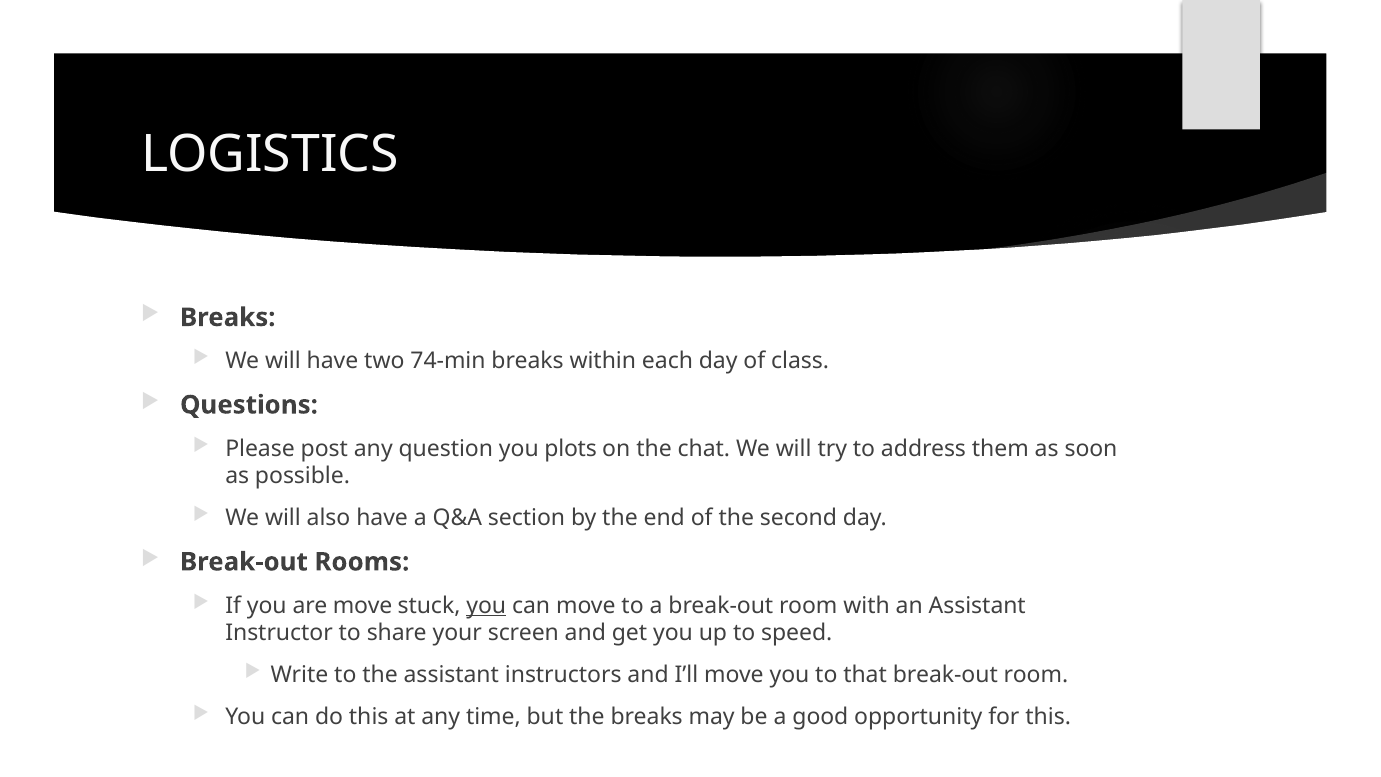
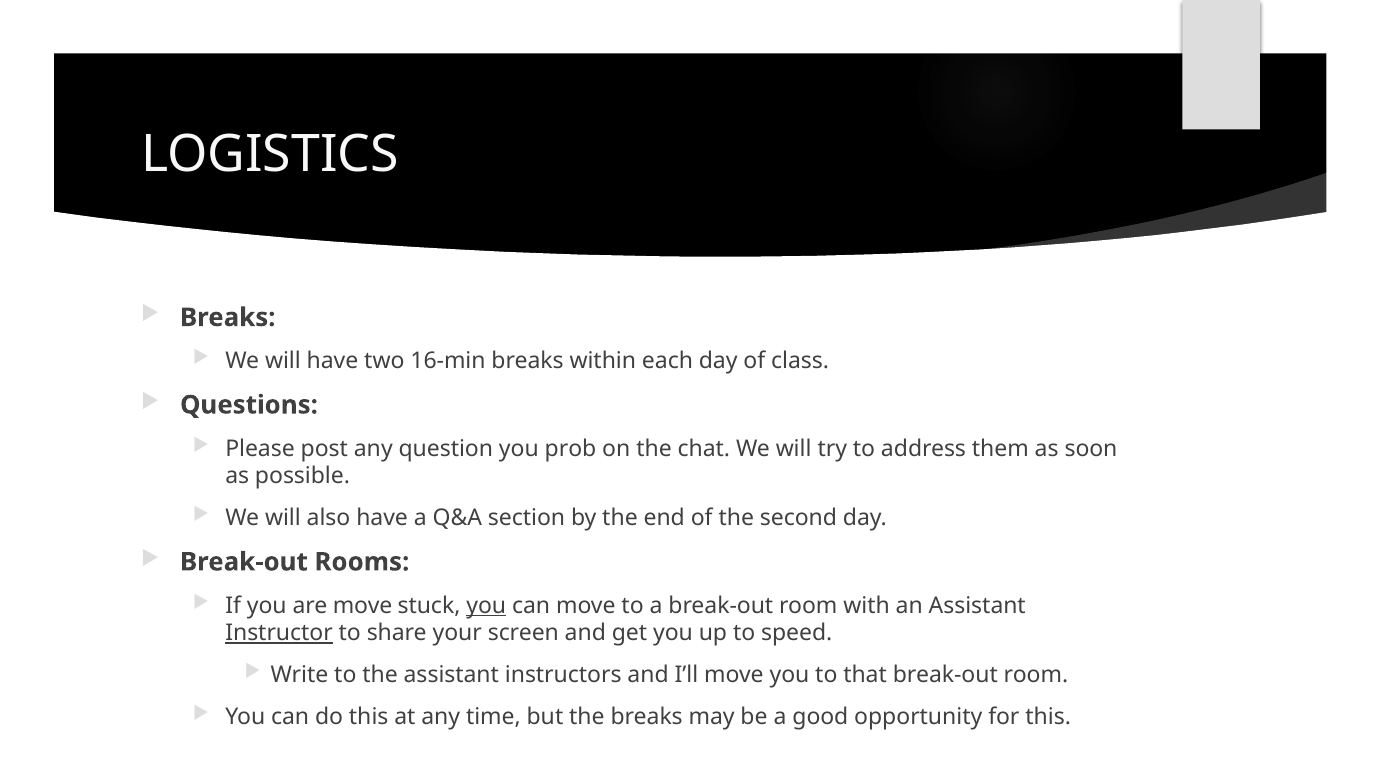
74-min: 74-min -> 16-min (448, 361)
plots: plots -> prob (571, 448)
Instructor underline: none -> present (279, 633)
